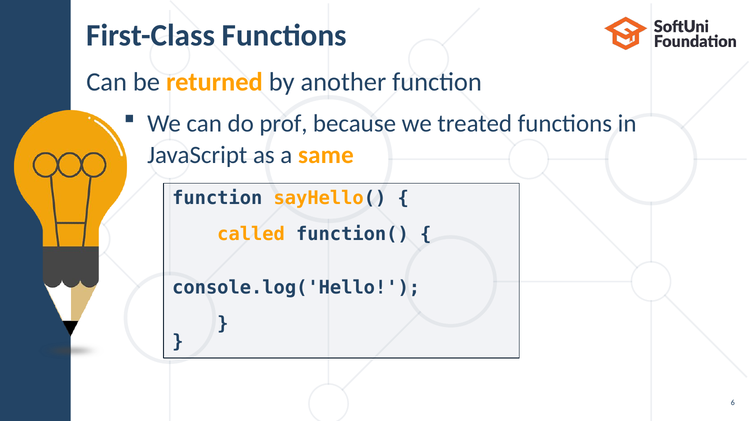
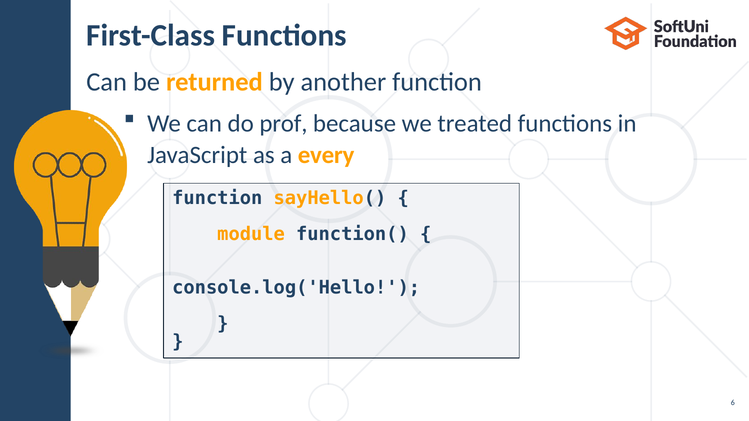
same: same -> every (326, 155)
called: called -> module (251, 234)
